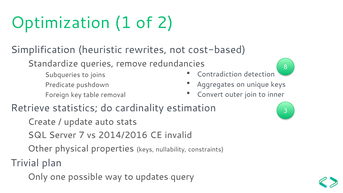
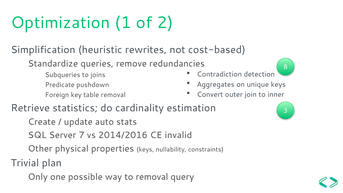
to updates: updates -> removal (152, 177)
